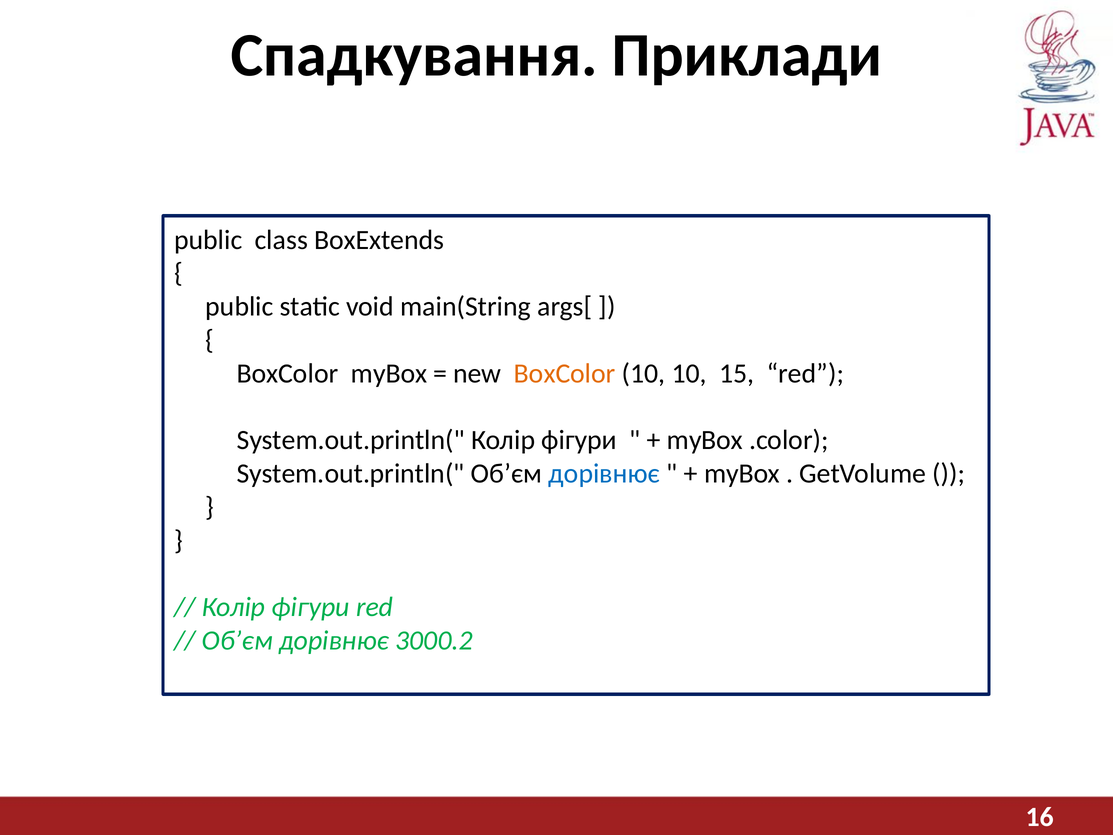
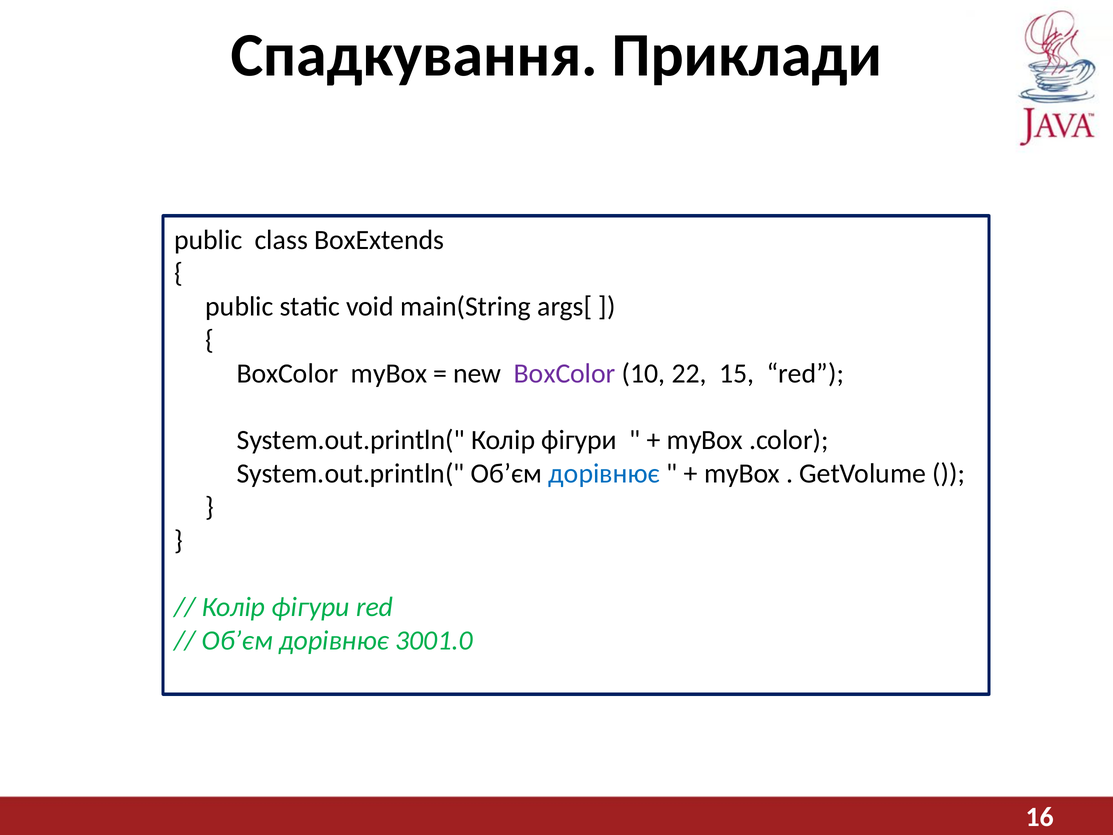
BoxColor colour: orange -> purple (565, 373)
10 10: 10 -> 22 (689, 373)
3000.2: 3000.2 -> 3001.0 (434, 641)
